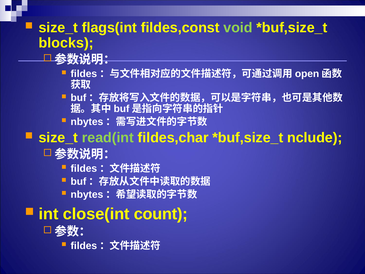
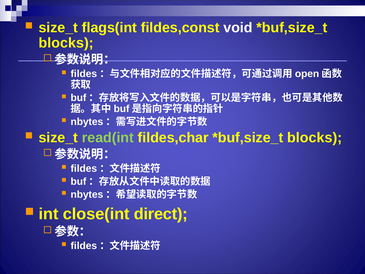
void colour: light green -> white (238, 28)
nclude: nclude -> blocks (315, 138)
count: count -> direct (161, 214)
